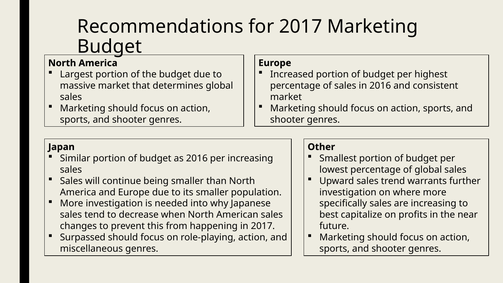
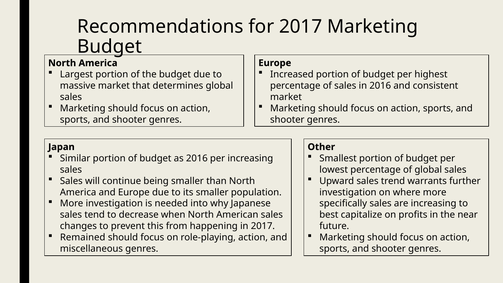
Surpassed: Surpassed -> Remained (83, 237)
